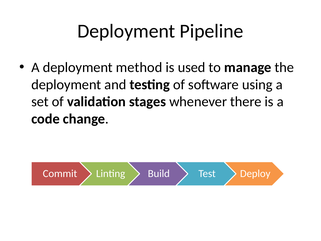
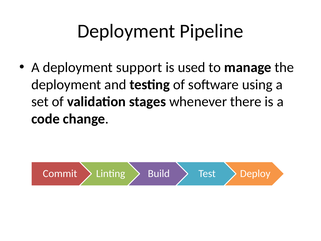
method: method -> support (139, 67)
